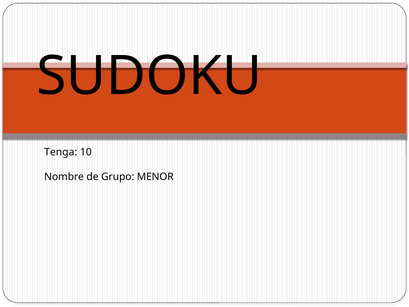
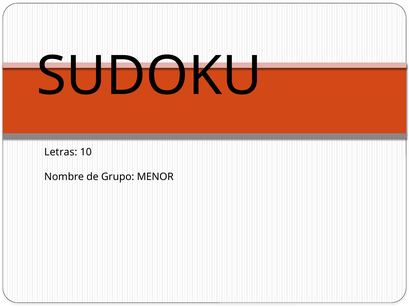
Tenga: Tenga -> Letras (61, 152)
